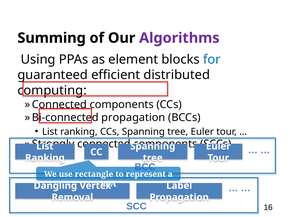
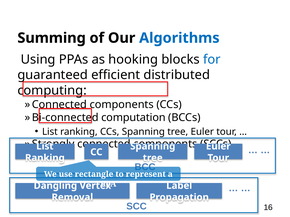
Algorithms colour: purple -> blue (179, 38)
element: element -> hooking (133, 60)
propagation: propagation -> computation (133, 118)
